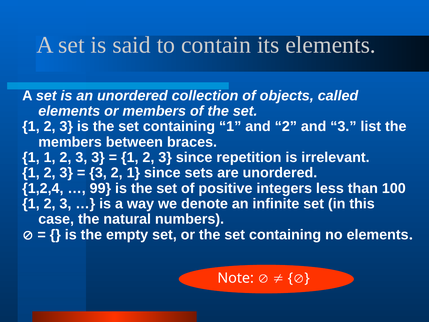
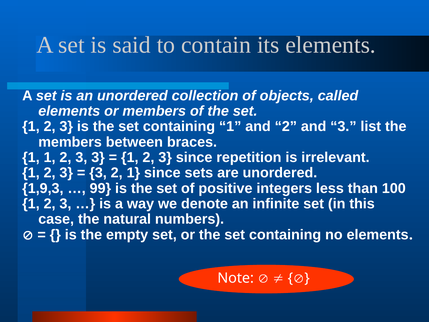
1,2,4: 1,2,4 -> 1,9,3 (43, 188)
